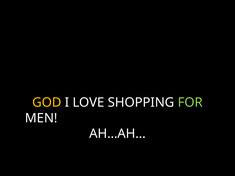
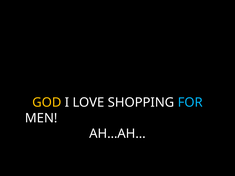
FOR colour: light green -> light blue (190, 103)
